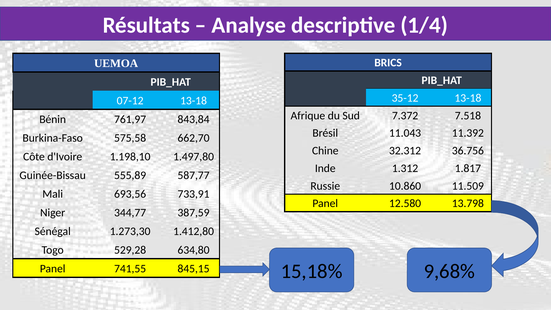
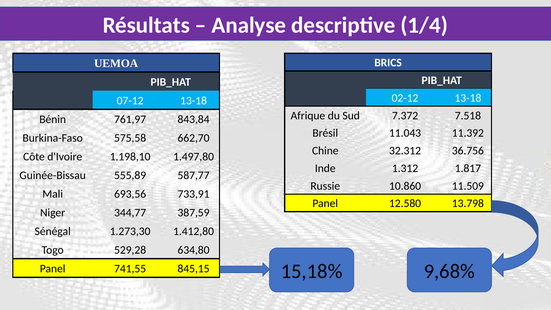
35-12: 35-12 -> 02-12 (405, 98)
